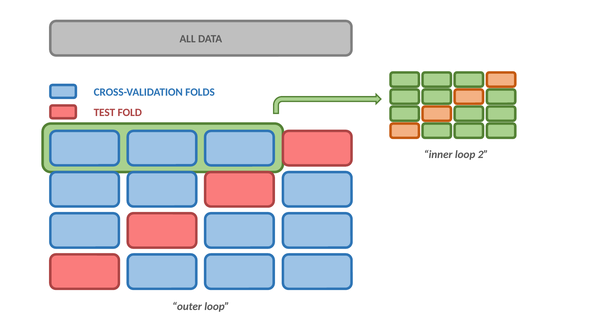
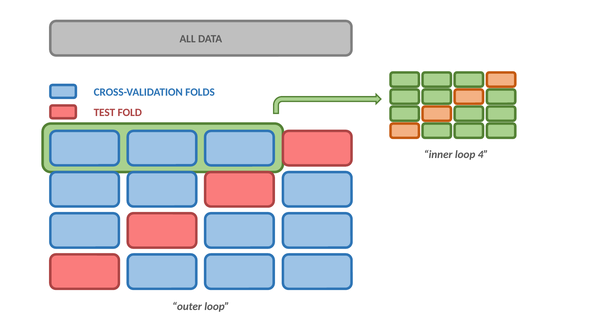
2: 2 -> 4 (483, 155)
